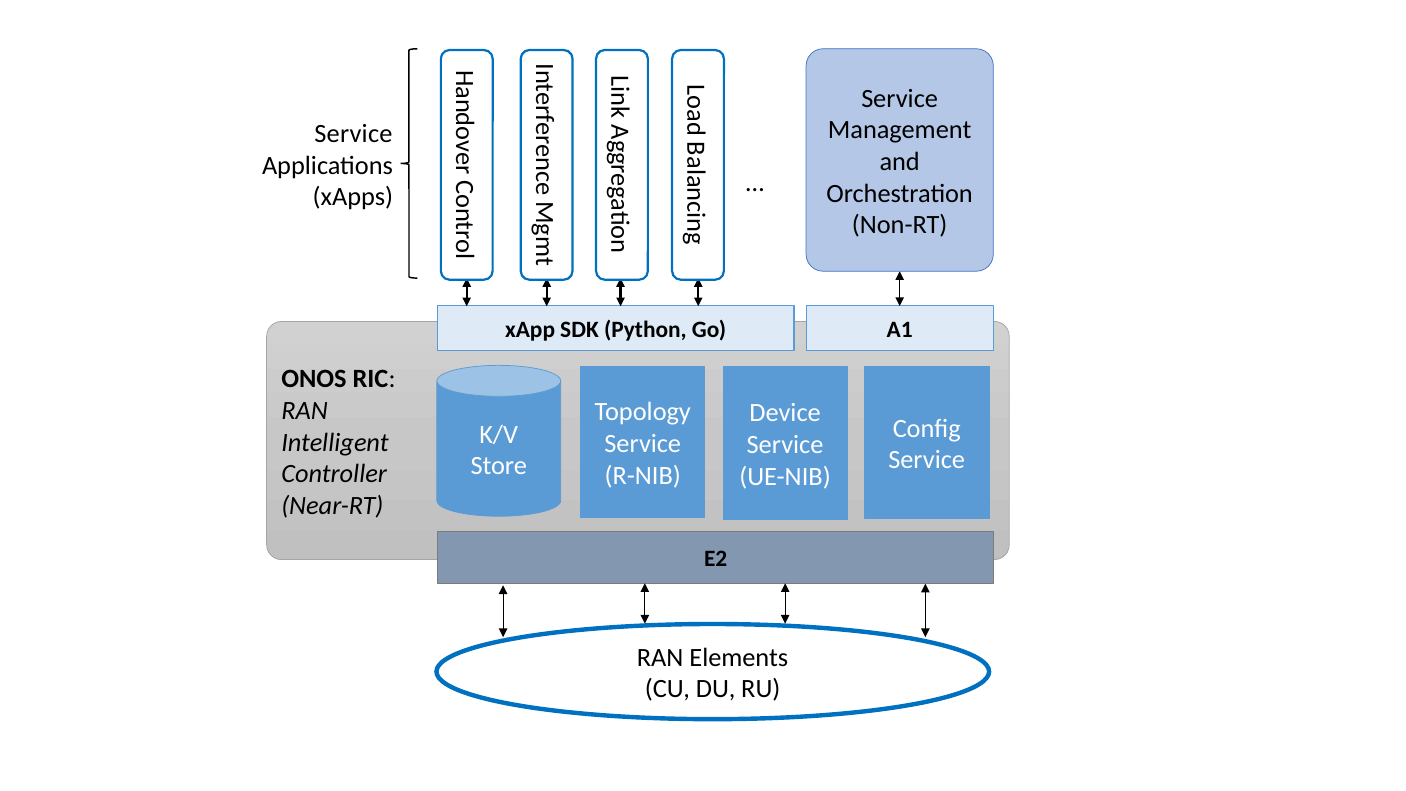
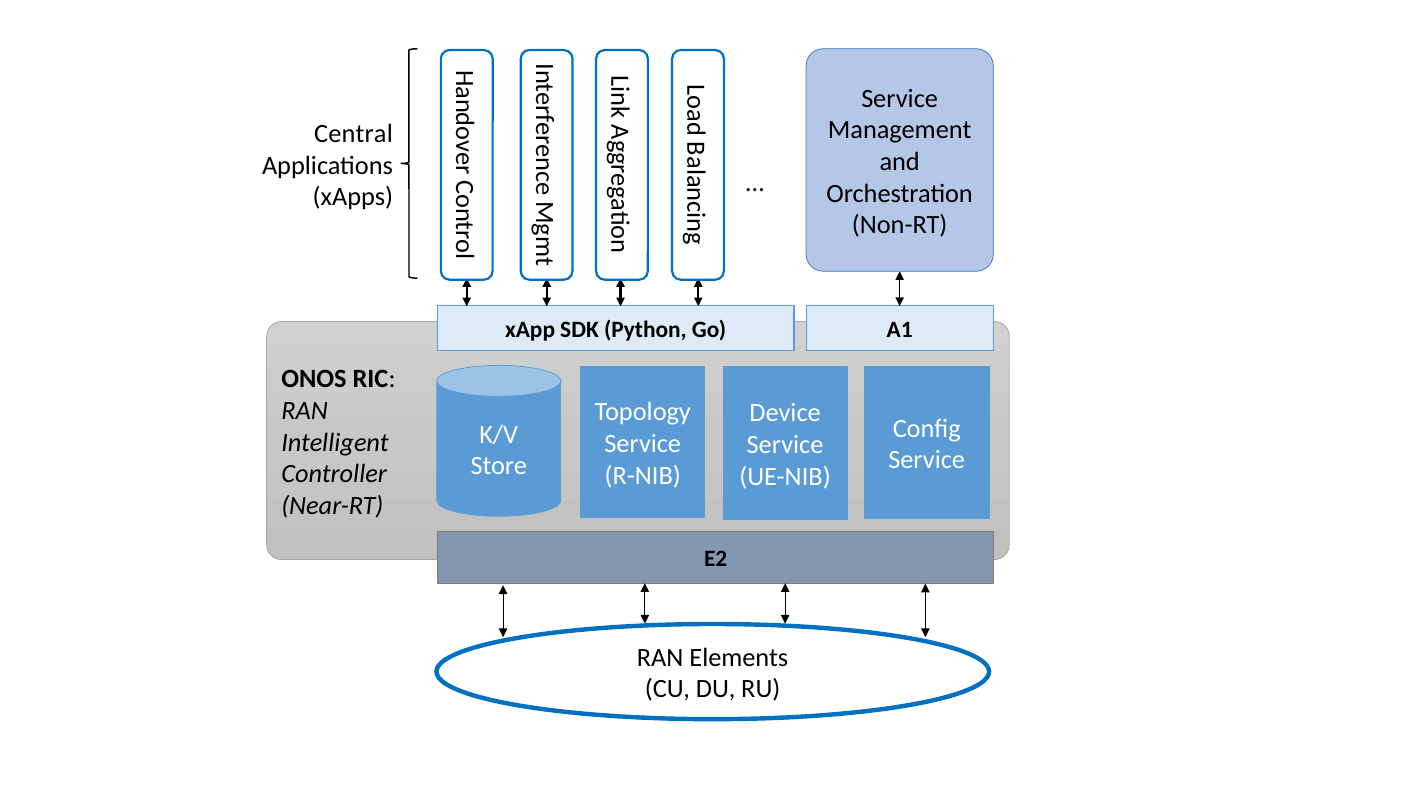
Service: Service -> Central (353, 134)
